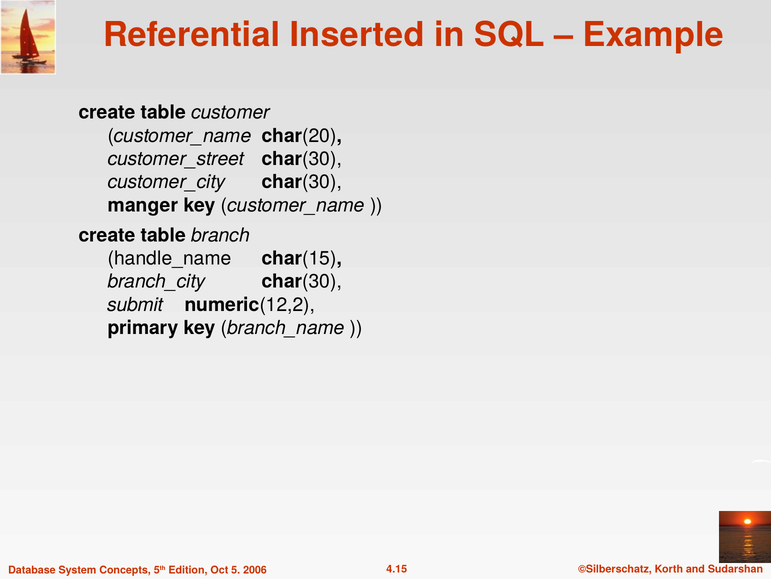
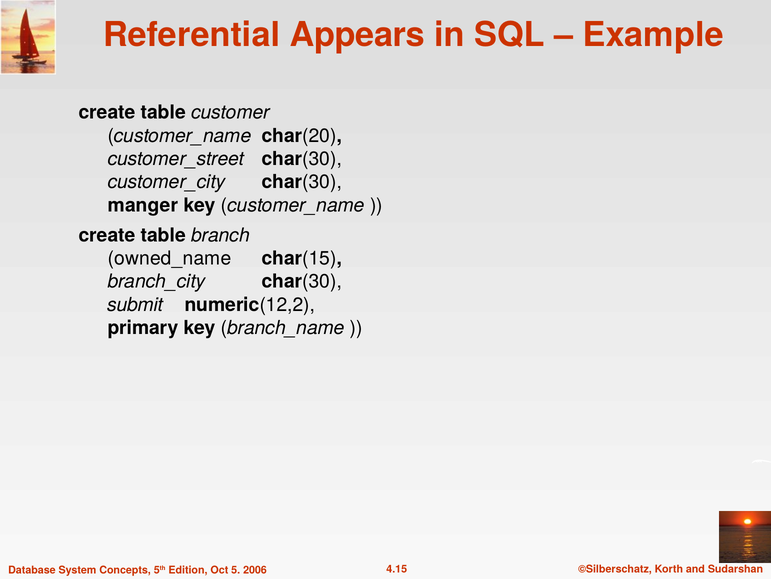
Inserted: Inserted -> Appears (357, 35)
handle_name: handle_name -> owned_name (169, 258)
